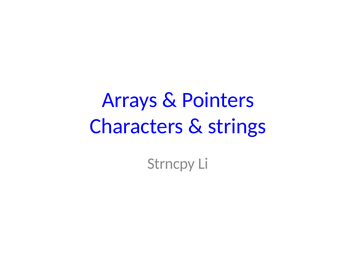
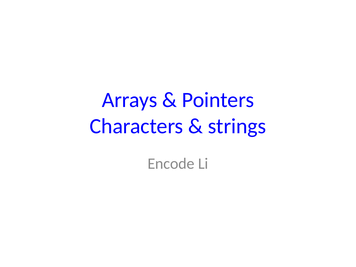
Strncpy: Strncpy -> Encode (171, 164)
